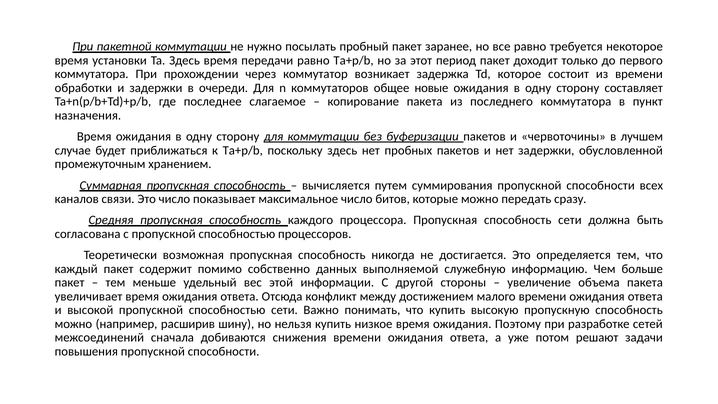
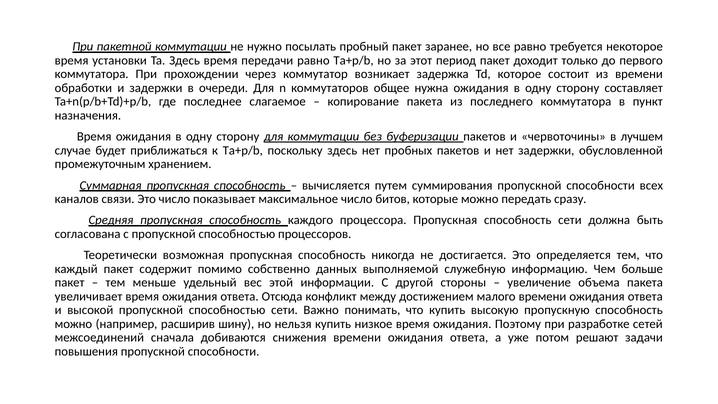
новые: новые -> нужна (431, 88)
